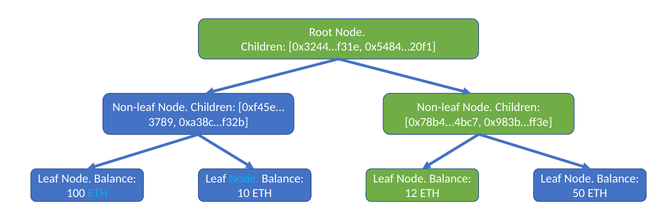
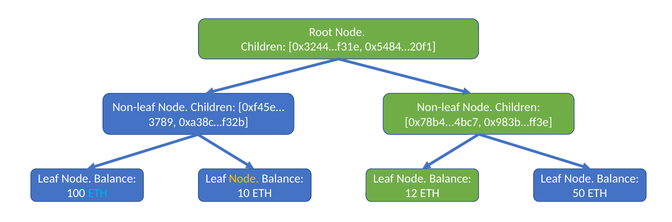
Node colour: light blue -> yellow (244, 179)
